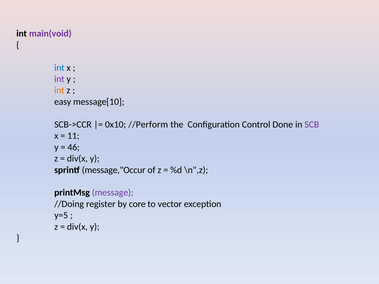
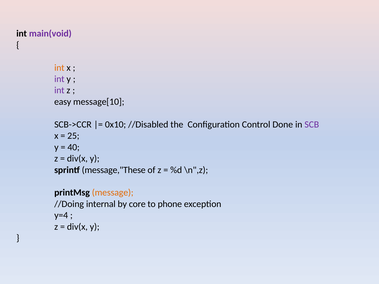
int colour: blue -> orange (59, 68)
int colour: orange -> purple (59, 90)
//Perform: //Perform -> //Disabled (148, 125)
11: 11 -> 25 (73, 136)
46: 46 -> 40 (74, 147)
message,"Occur: message,"Occur -> message,"These (114, 170)
message colour: purple -> orange (113, 193)
register: register -> internal (101, 204)
vector: vector -> phone (170, 204)
y=5: y=5 -> y=4 (61, 216)
